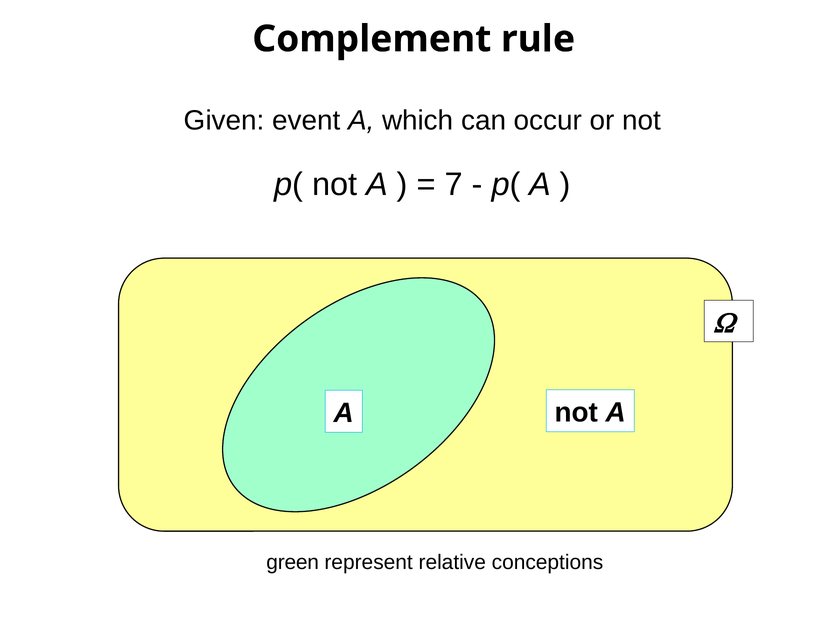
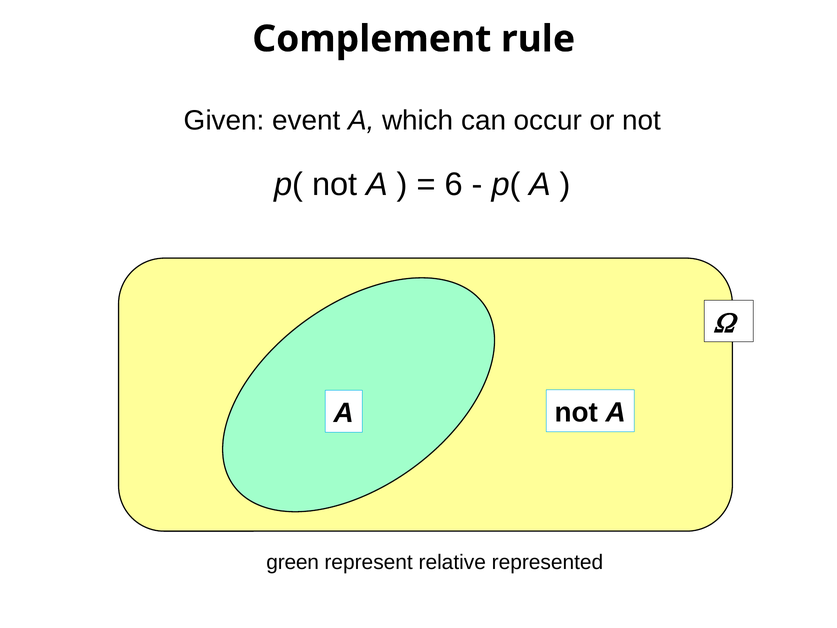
7: 7 -> 6 (454, 185)
conceptions: conceptions -> represented (547, 562)
